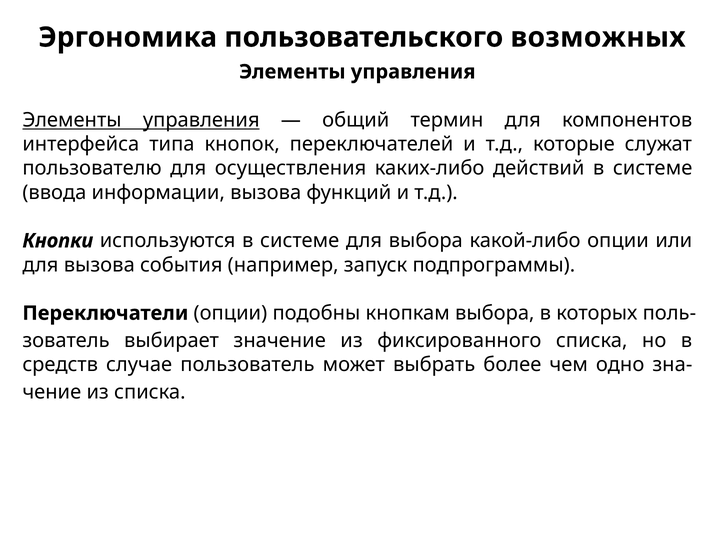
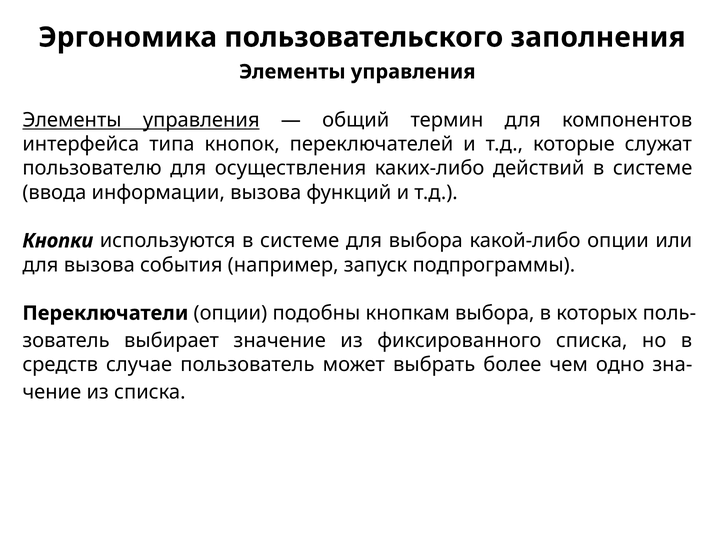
возможных: возможных -> заполнения (598, 37)
